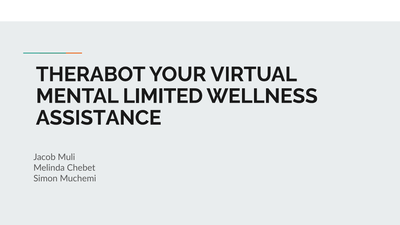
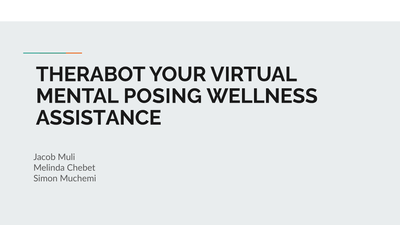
LIMITED: LIMITED -> POSING (163, 96)
